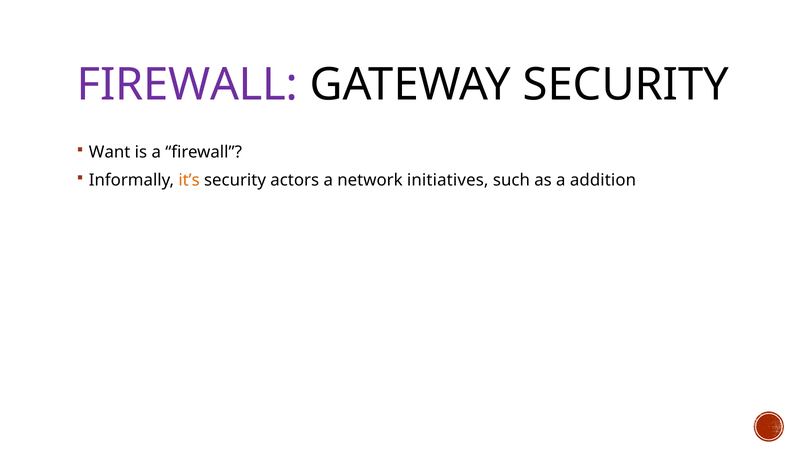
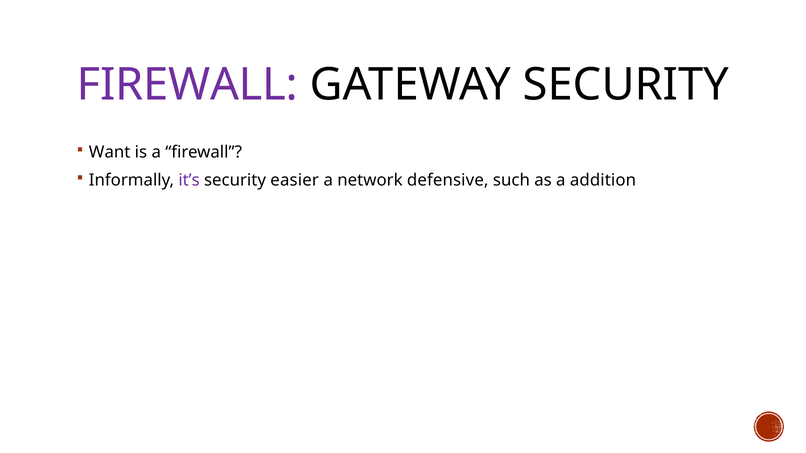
it’s colour: orange -> purple (189, 180)
actors: actors -> easier (295, 180)
initiatives: initiatives -> defensive (448, 180)
